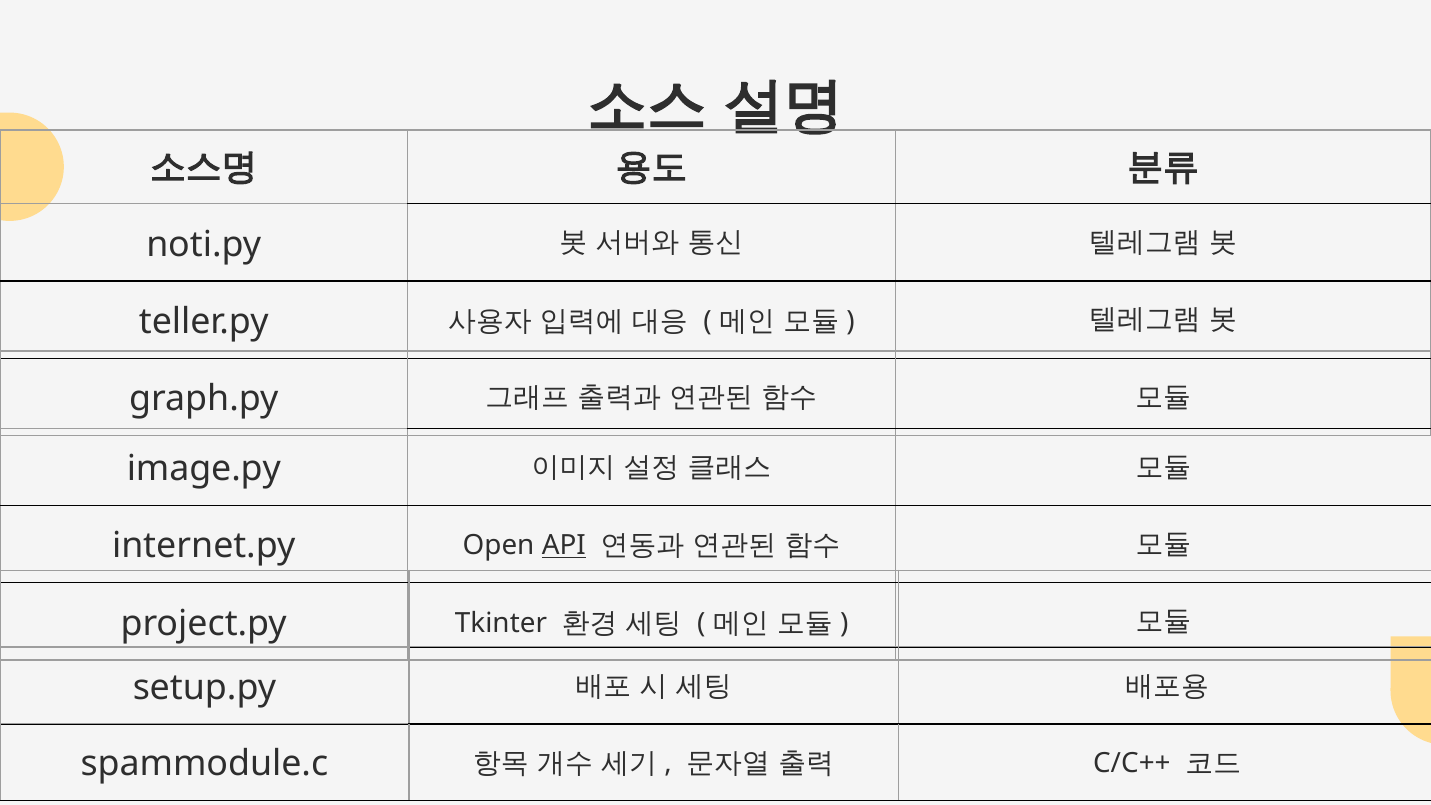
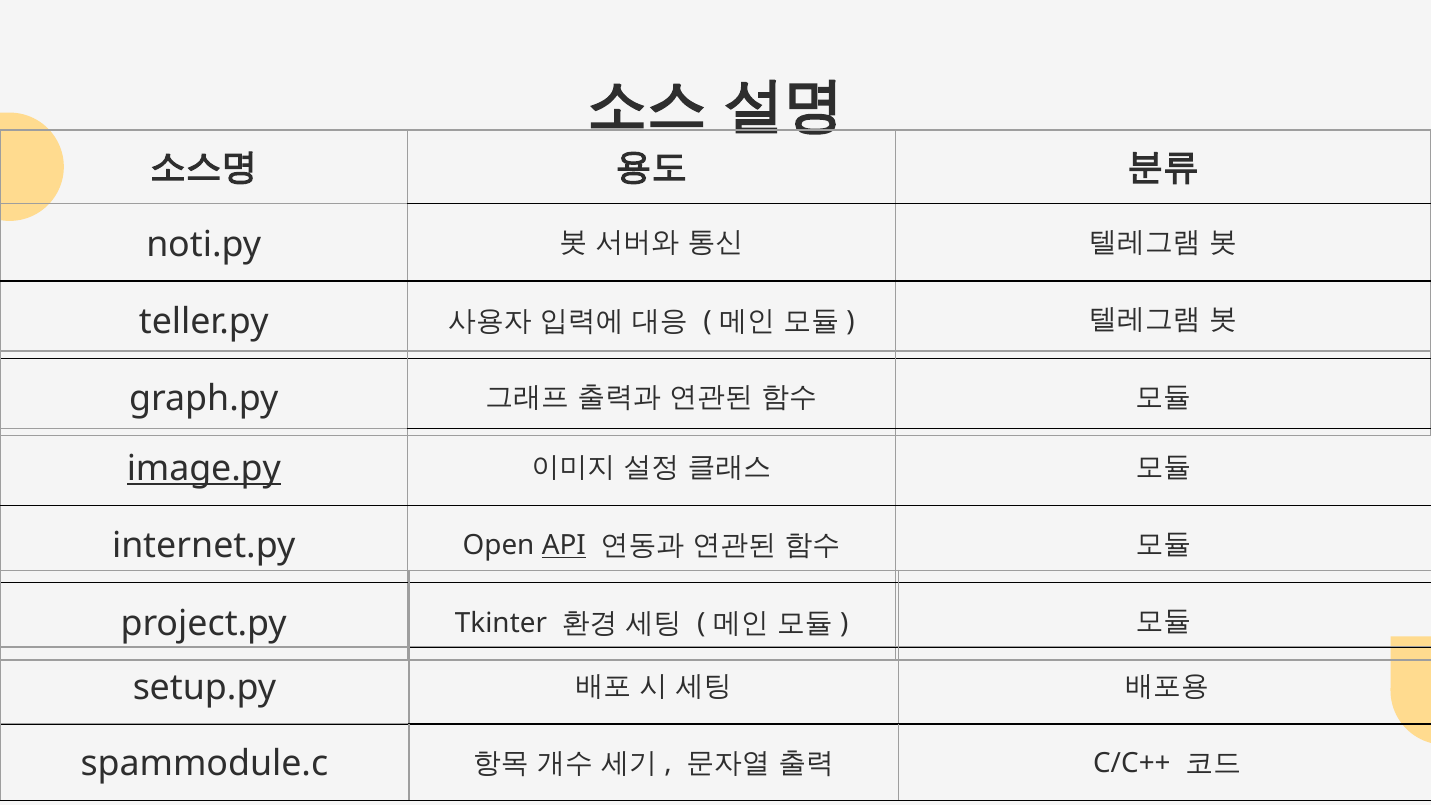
image.py underline: none -> present (204, 469)
